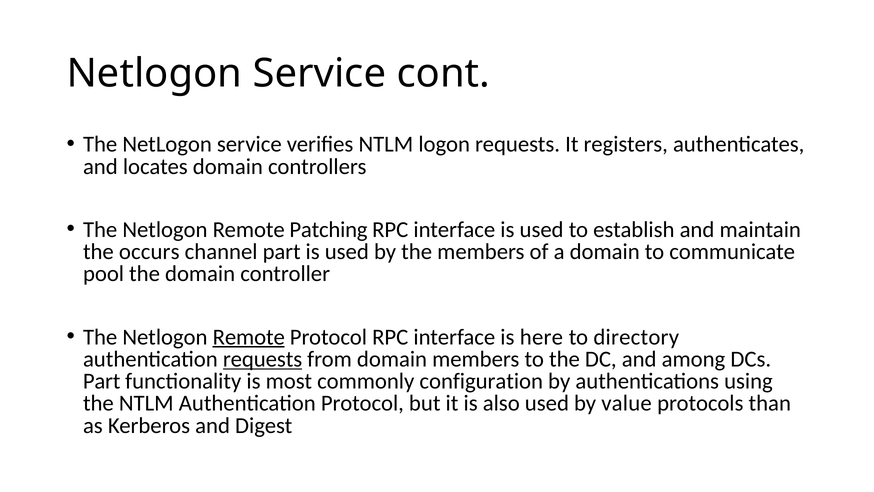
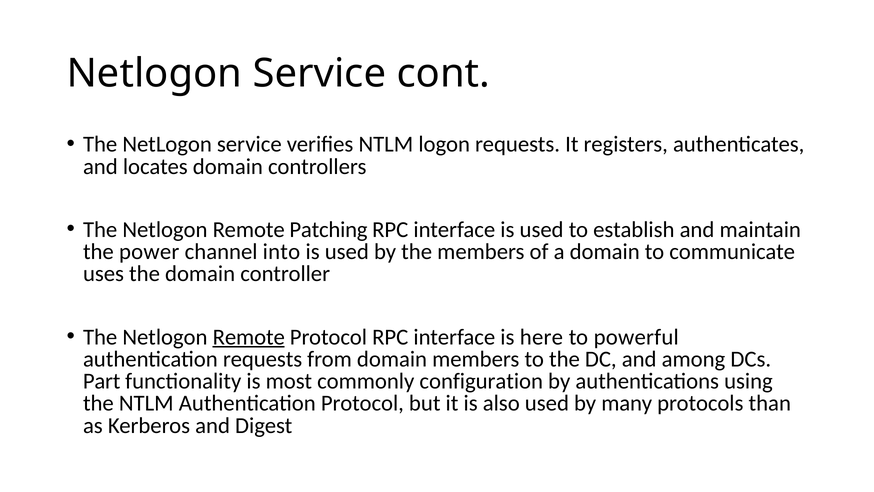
occurs: occurs -> power (149, 252)
channel part: part -> into (281, 252)
pool: pool -> uses (104, 274)
directory: directory -> powerful (636, 337)
requests underline: present -> none (263, 359)
value: value -> many (627, 403)
